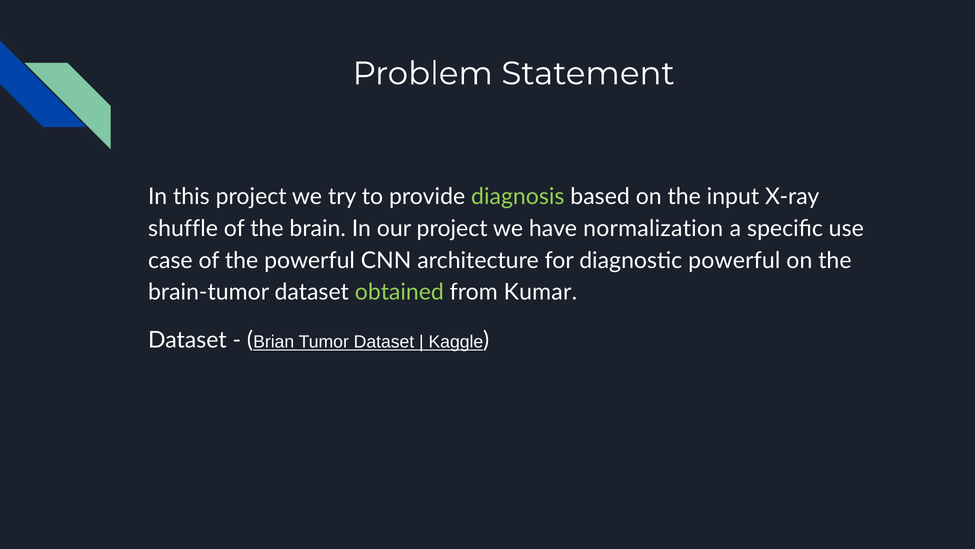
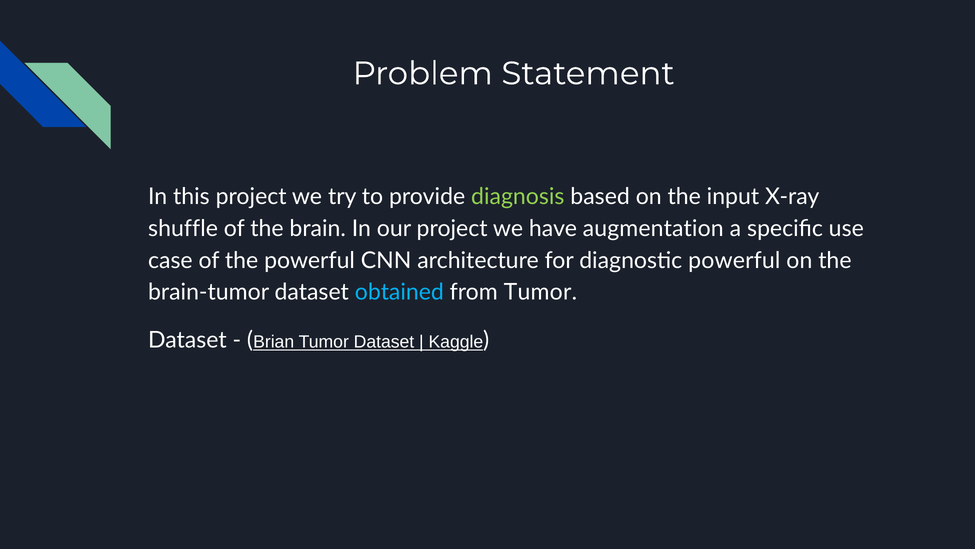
normalization: normalization -> augmentation (653, 228)
obtained colour: light green -> light blue (399, 292)
from Kumar: Kumar -> Tumor (540, 292)
